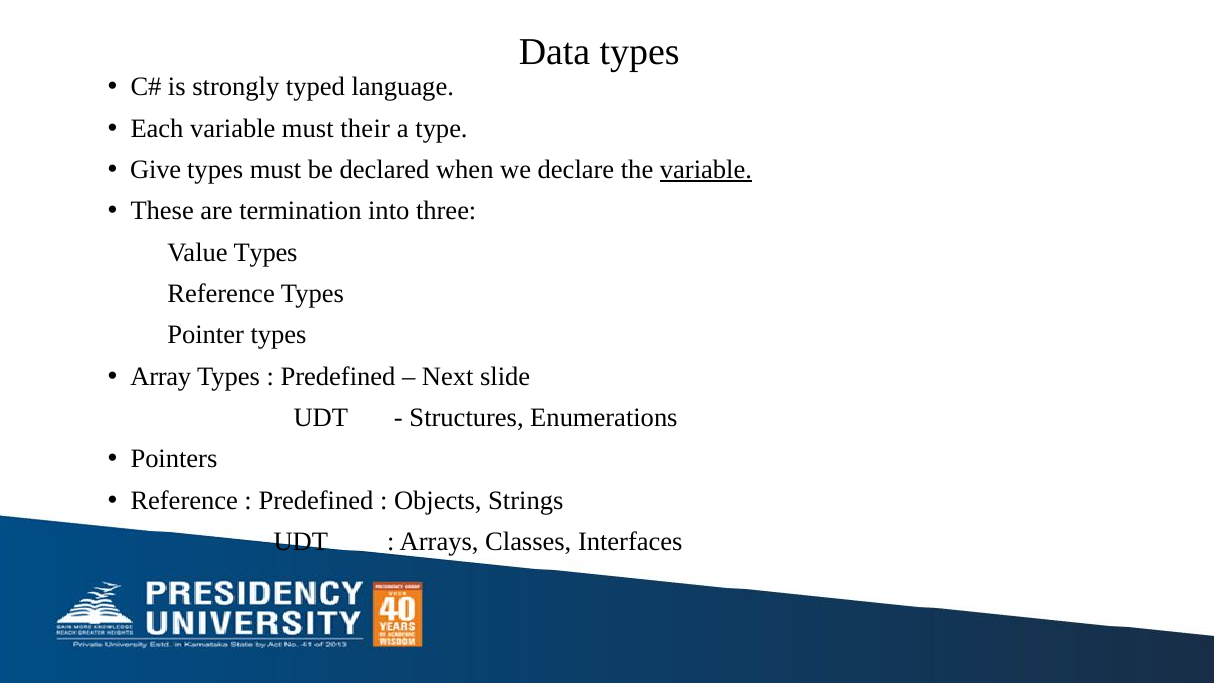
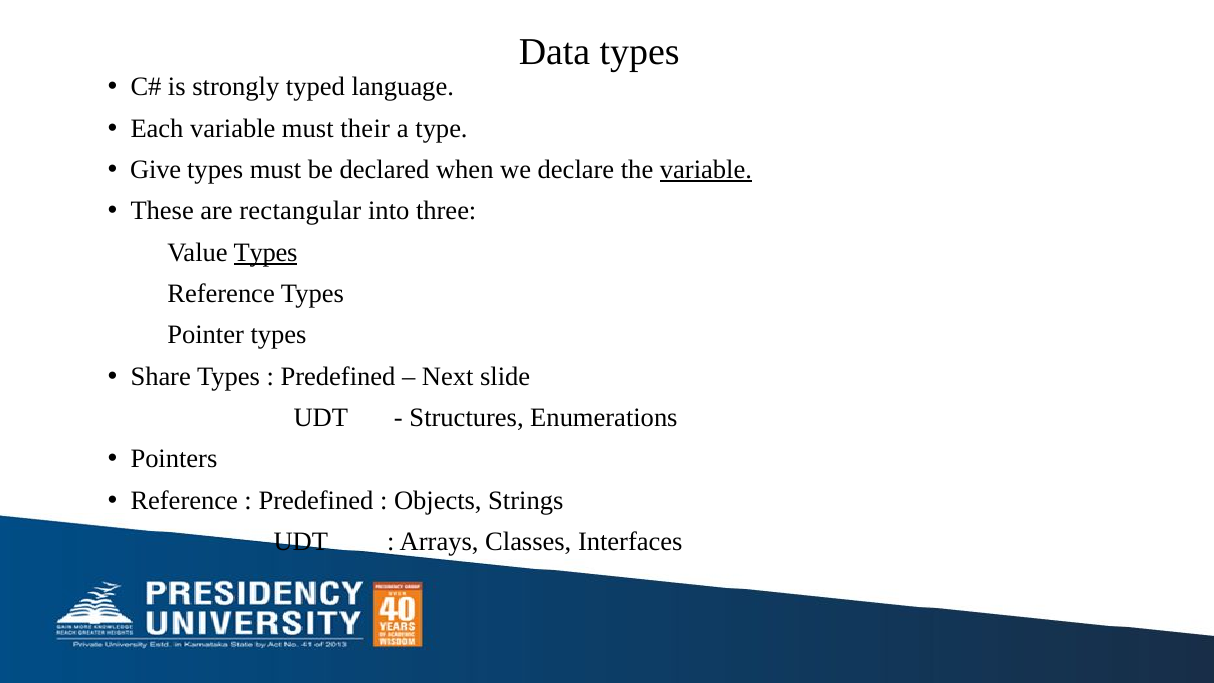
termination: termination -> rectangular (300, 211)
Types underline: none -> present (266, 252)
Array: Array -> Share (161, 376)
